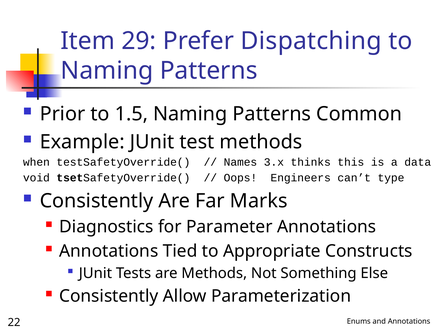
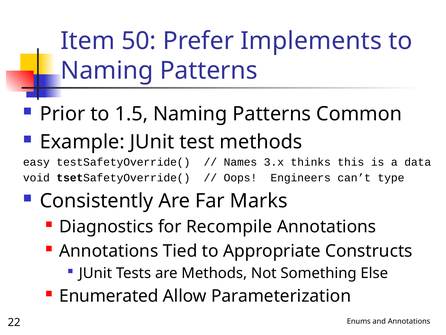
29: 29 -> 50 (139, 41)
Dispatching: Dispatching -> Implements (311, 41)
when: when -> easy (36, 162)
Parameter: Parameter -> Recompile (229, 226)
Consistently: Consistently -> Enumerated (109, 296)
